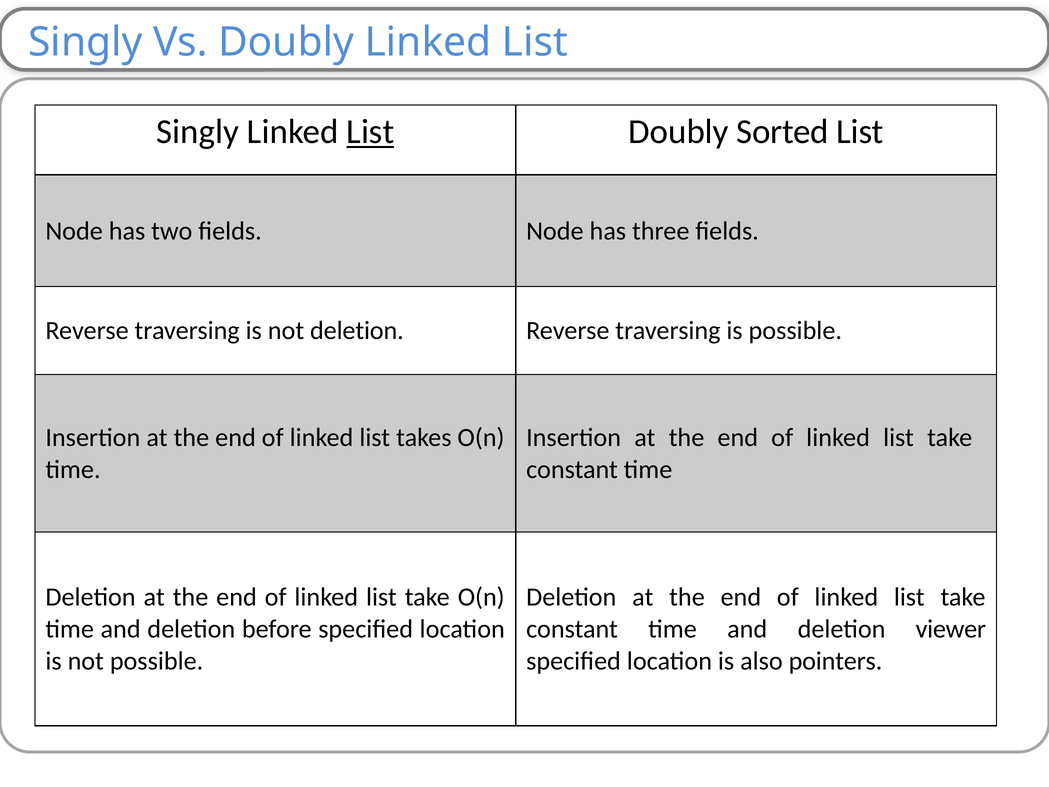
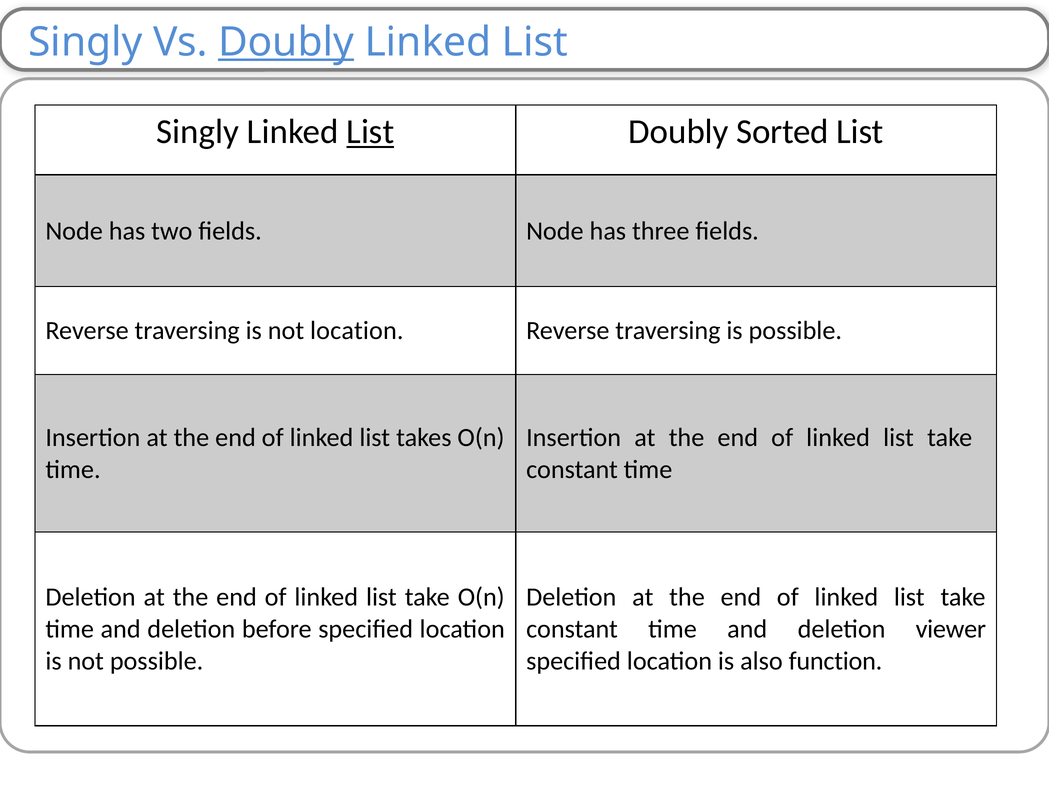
Doubly underline: none -> present (286, 42)
not deletion: deletion -> location (357, 331)
pointers: pointers -> function (835, 661)
